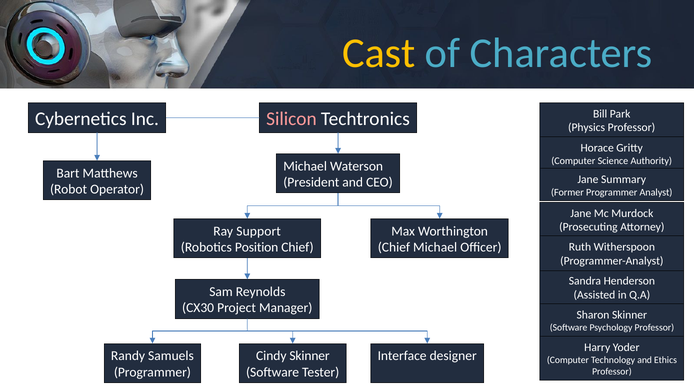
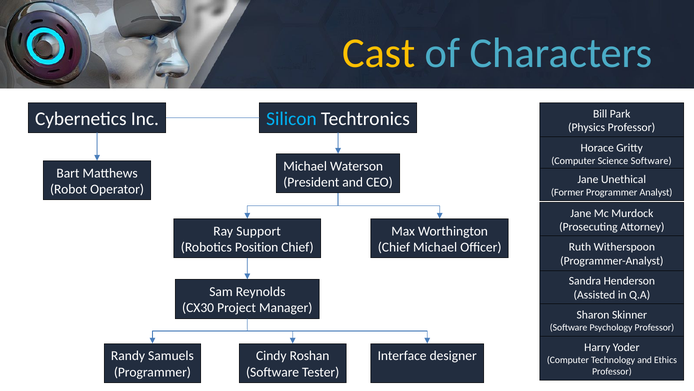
Silicon colour: pink -> light blue (291, 119)
Science Authority: Authority -> Software (651, 161)
Summary: Summary -> Unethical (624, 179)
Cindy Skinner: Skinner -> Roshan (310, 355)
